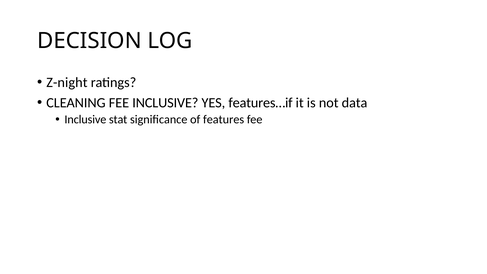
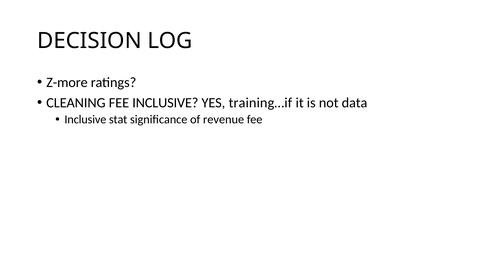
Z-night: Z-night -> Z-more (67, 82)
features…if: features…if -> training…if (260, 103)
features: features -> revenue (224, 120)
